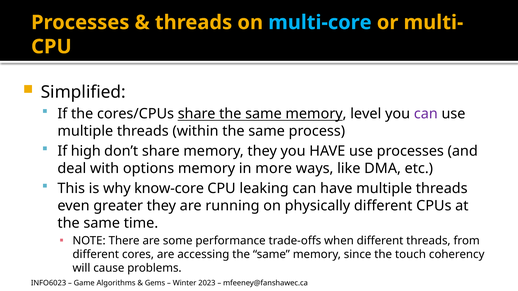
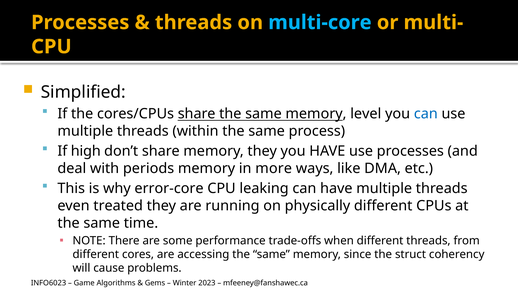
can colour: purple -> blue (426, 114)
options: options -> periods (149, 169)
know-core: know-core -> error-core (169, 189)
greater: greater -> treated (118, 206)
touch: touch -> struct (411, 255)
